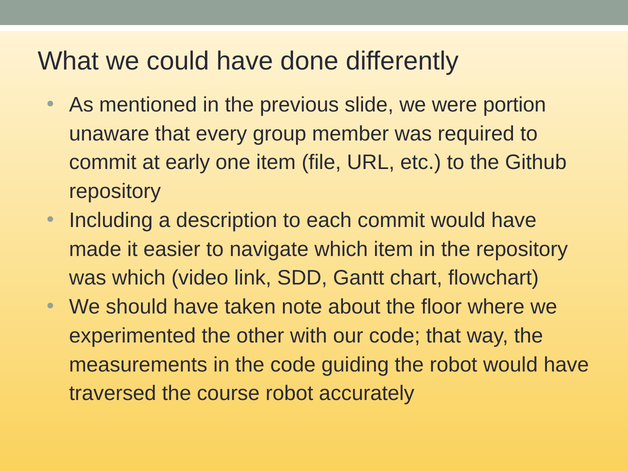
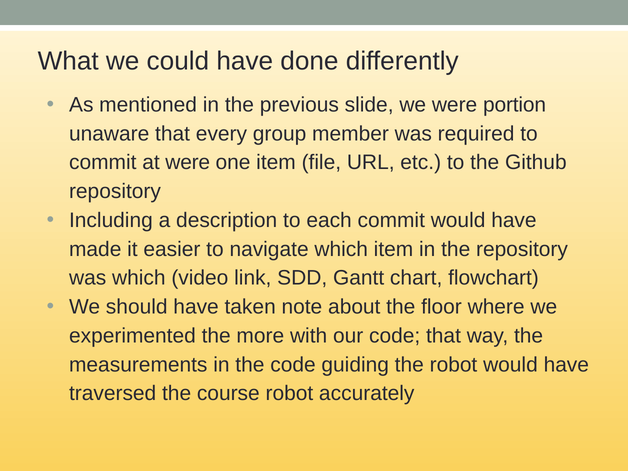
at early: early -> were (188, 163)
other: other -> more (260, 336)
